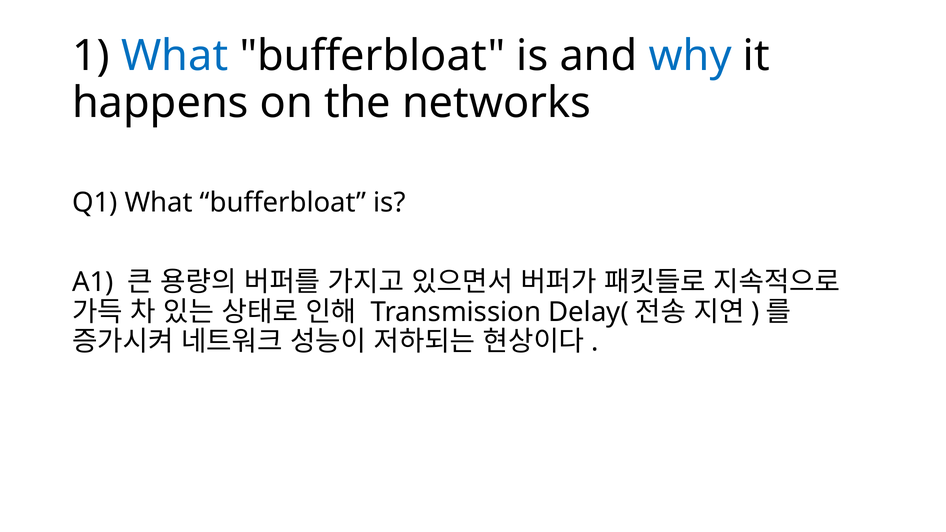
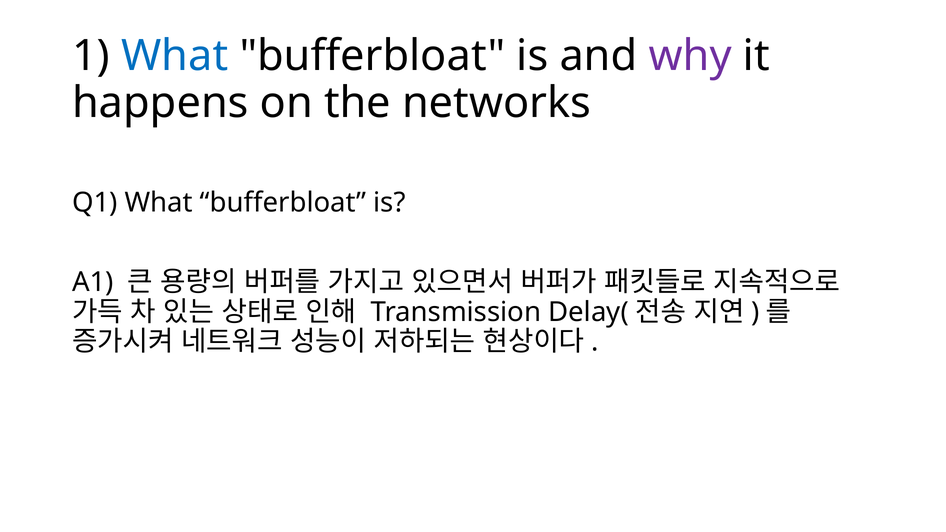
why colour: blue -> purple (690, 56)
